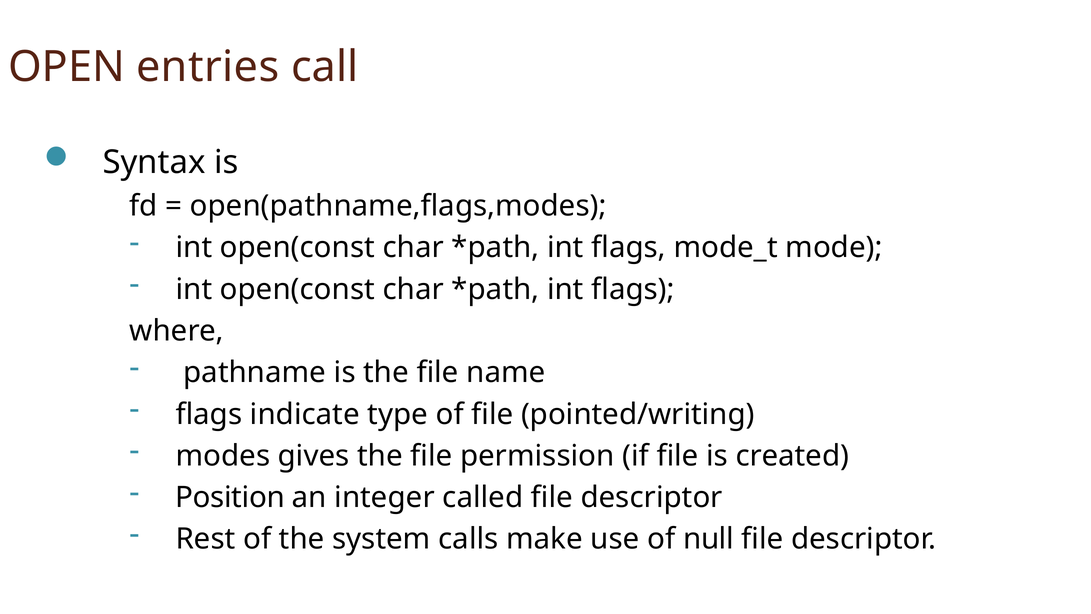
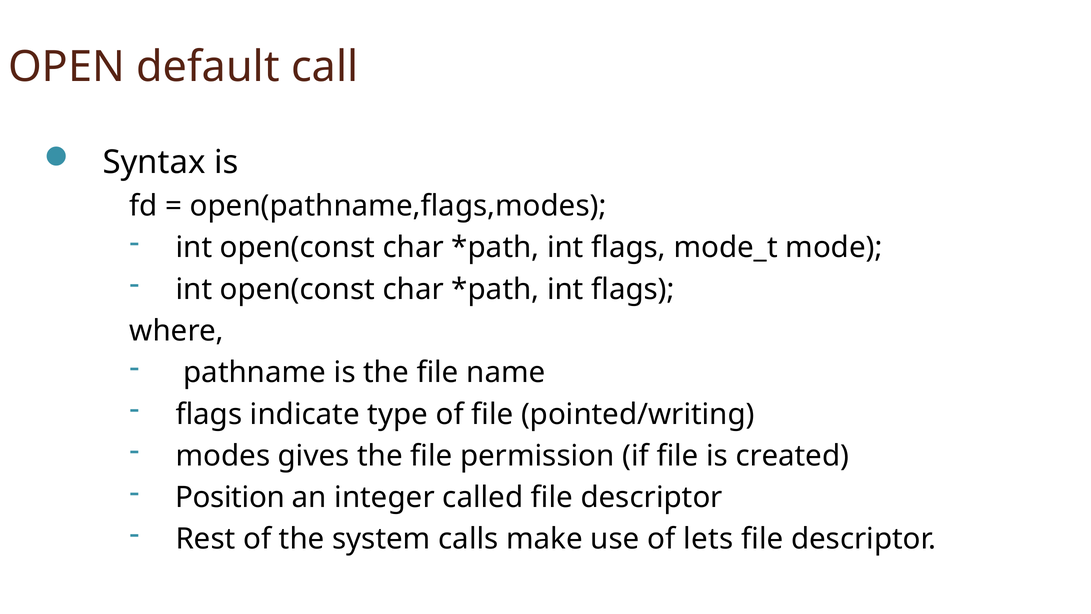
entries: entries -> default (208, 67)
null: null -> lets (708, 539)
